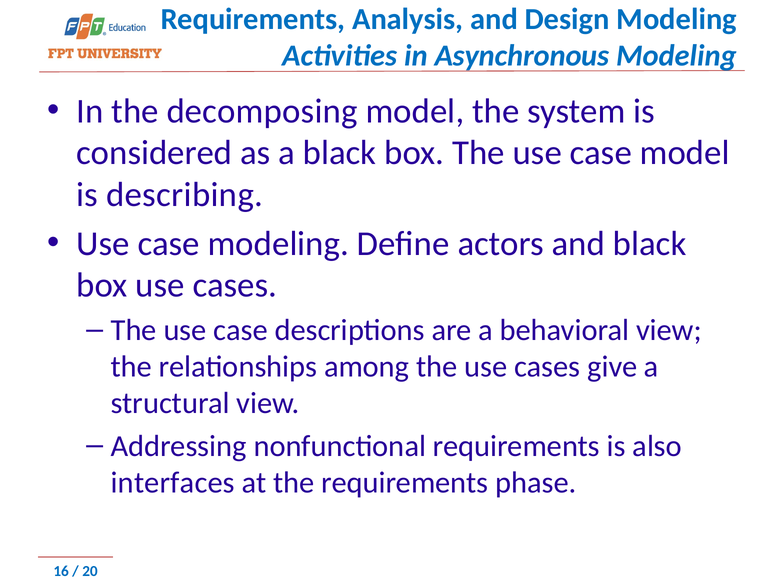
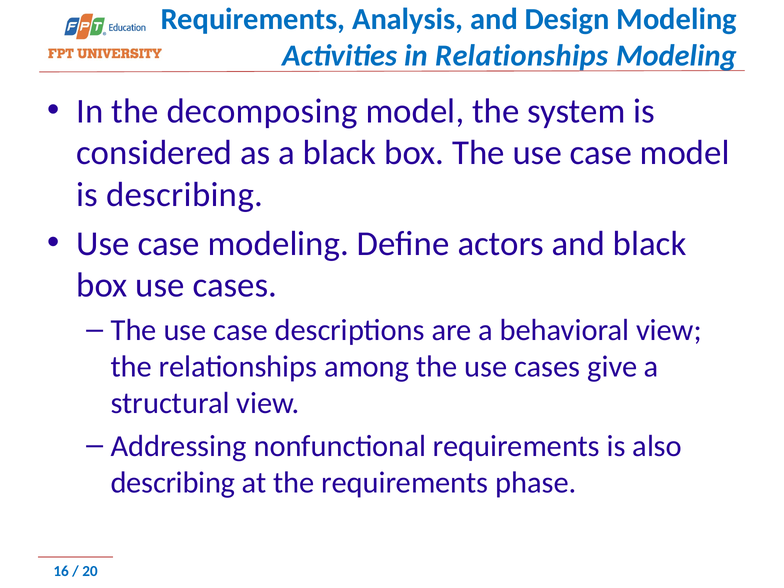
in Asynchronous: Asynchronous -> Relationships (522, 56)
interfaces: interfaces -> describing (173, 483)
